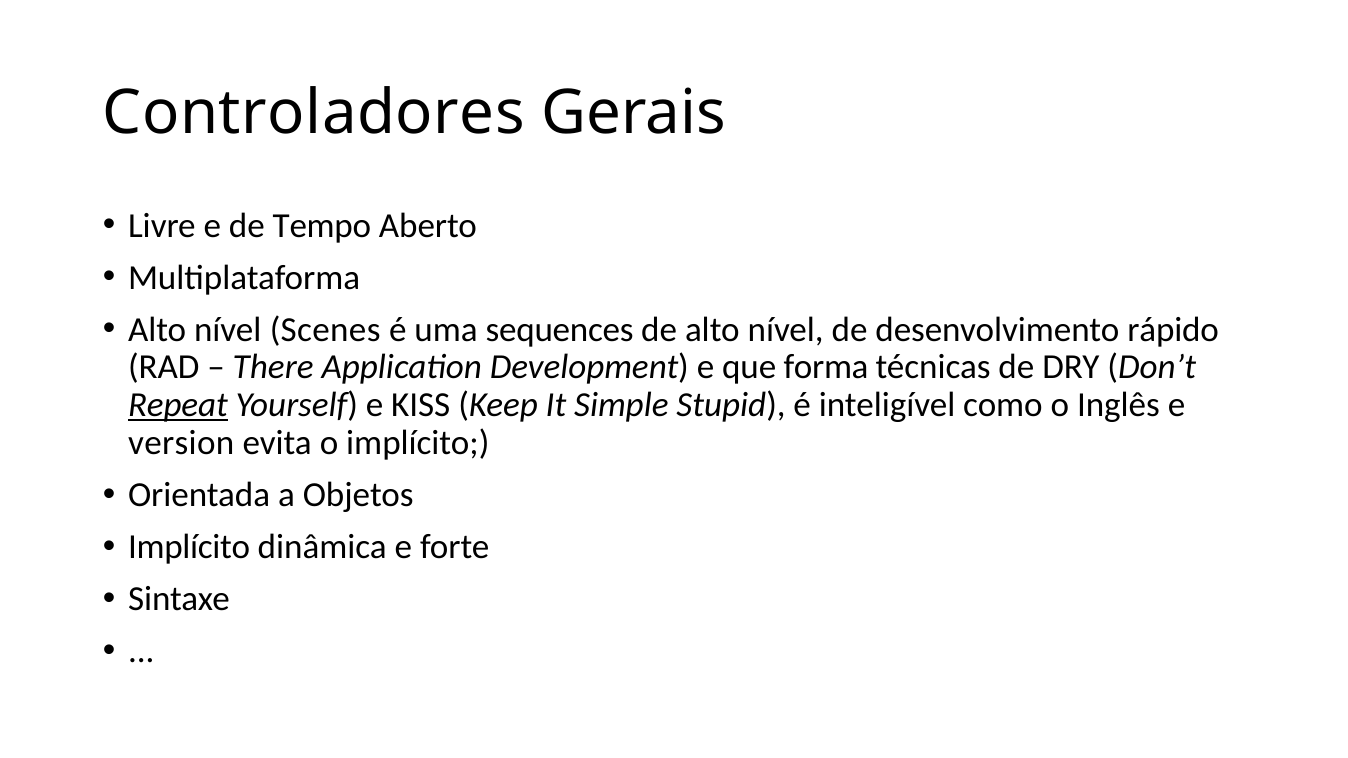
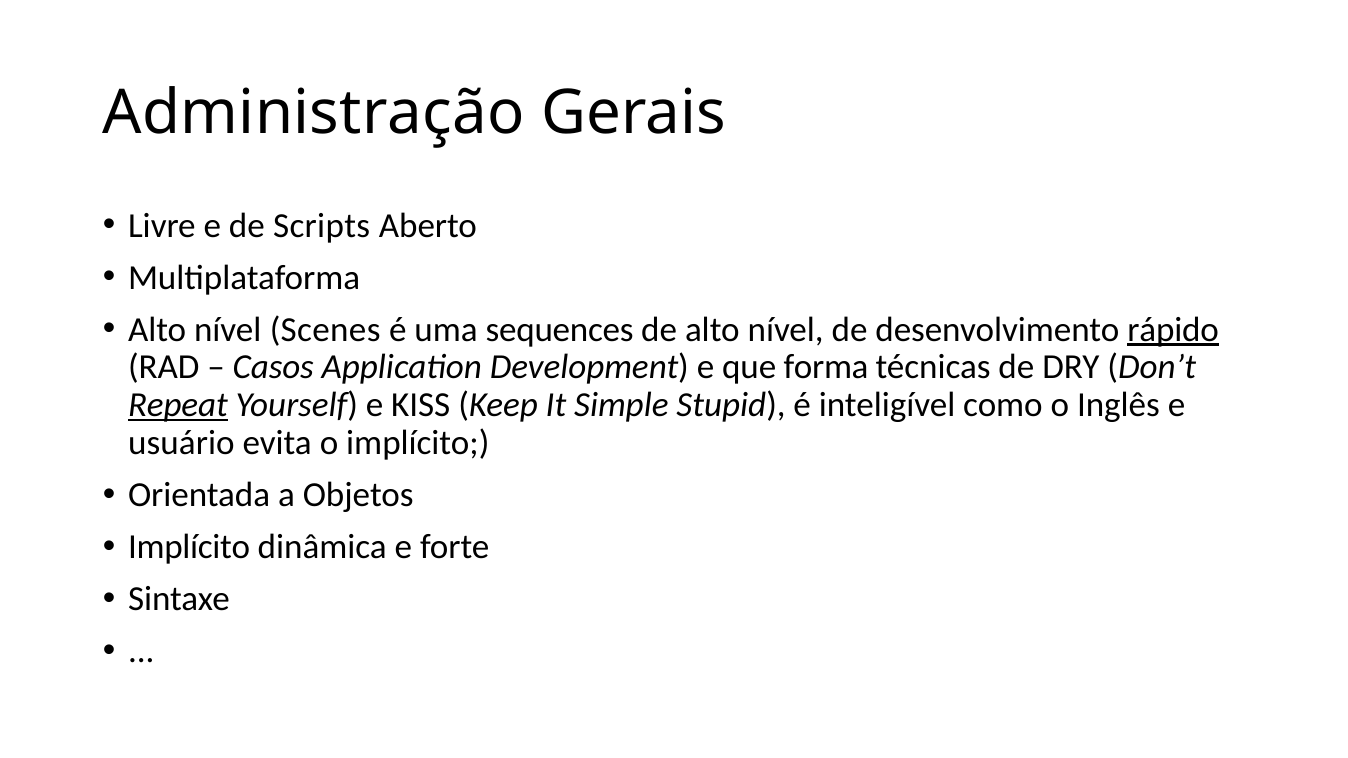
Controladores: Controladores -> Administração (314, 113)
Tempo: Tempo -> Scripts (322, 226)
rápido underline: none -> present (1173, 330)
There: There -> Casos (273, 367)
version: version -> usuário (181, 443)
